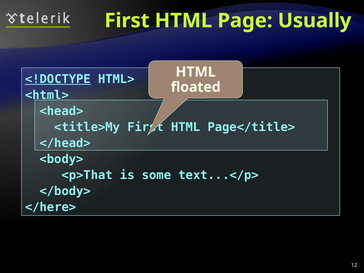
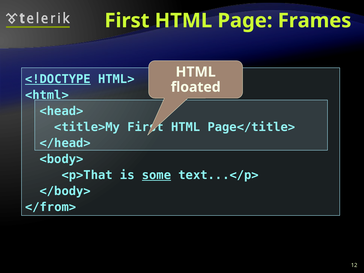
Usually: Usually -> Frames (315, 21)
some underline: none -> present (157, 175)
</here>: </here> -> </from> (51, 207)
